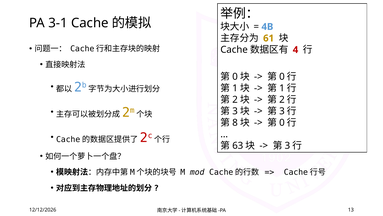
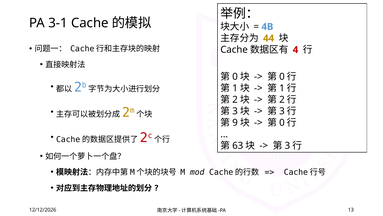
61: 61 -> 44 (269, 38)
8: 8 -> 9 (235, 122)
